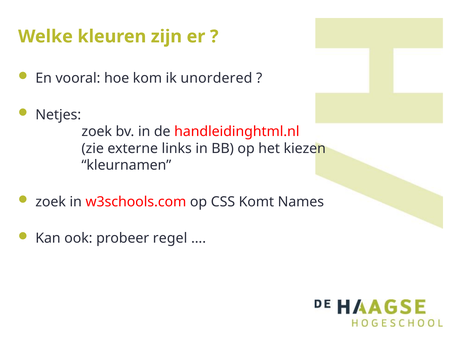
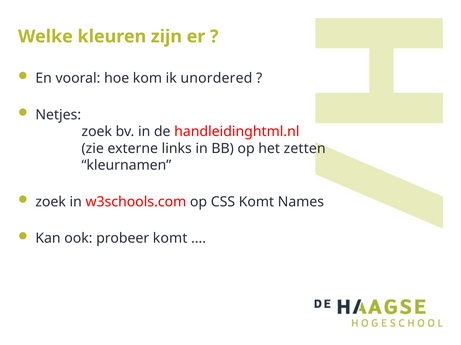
kiezen: kiezen -> zetten (305, 149)
probeer regel: regel -> komt (170, 239)
